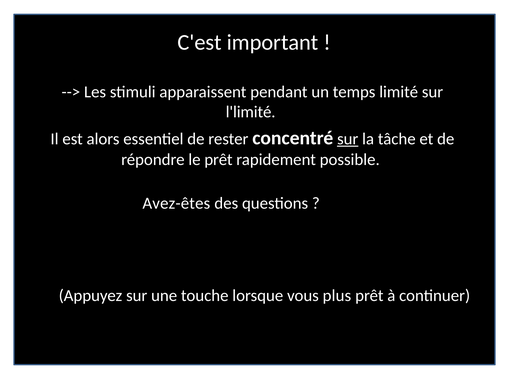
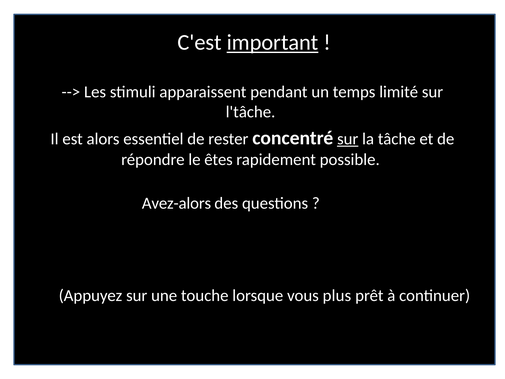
important underline: none -> present (273, 43)
l'limité: l'limité -> l'tâche (251, 112)
le prêt: prêt -> êtes (219, 160)
Avez-êtes: Avez-êtes -> Avez-alors (176, 203)
